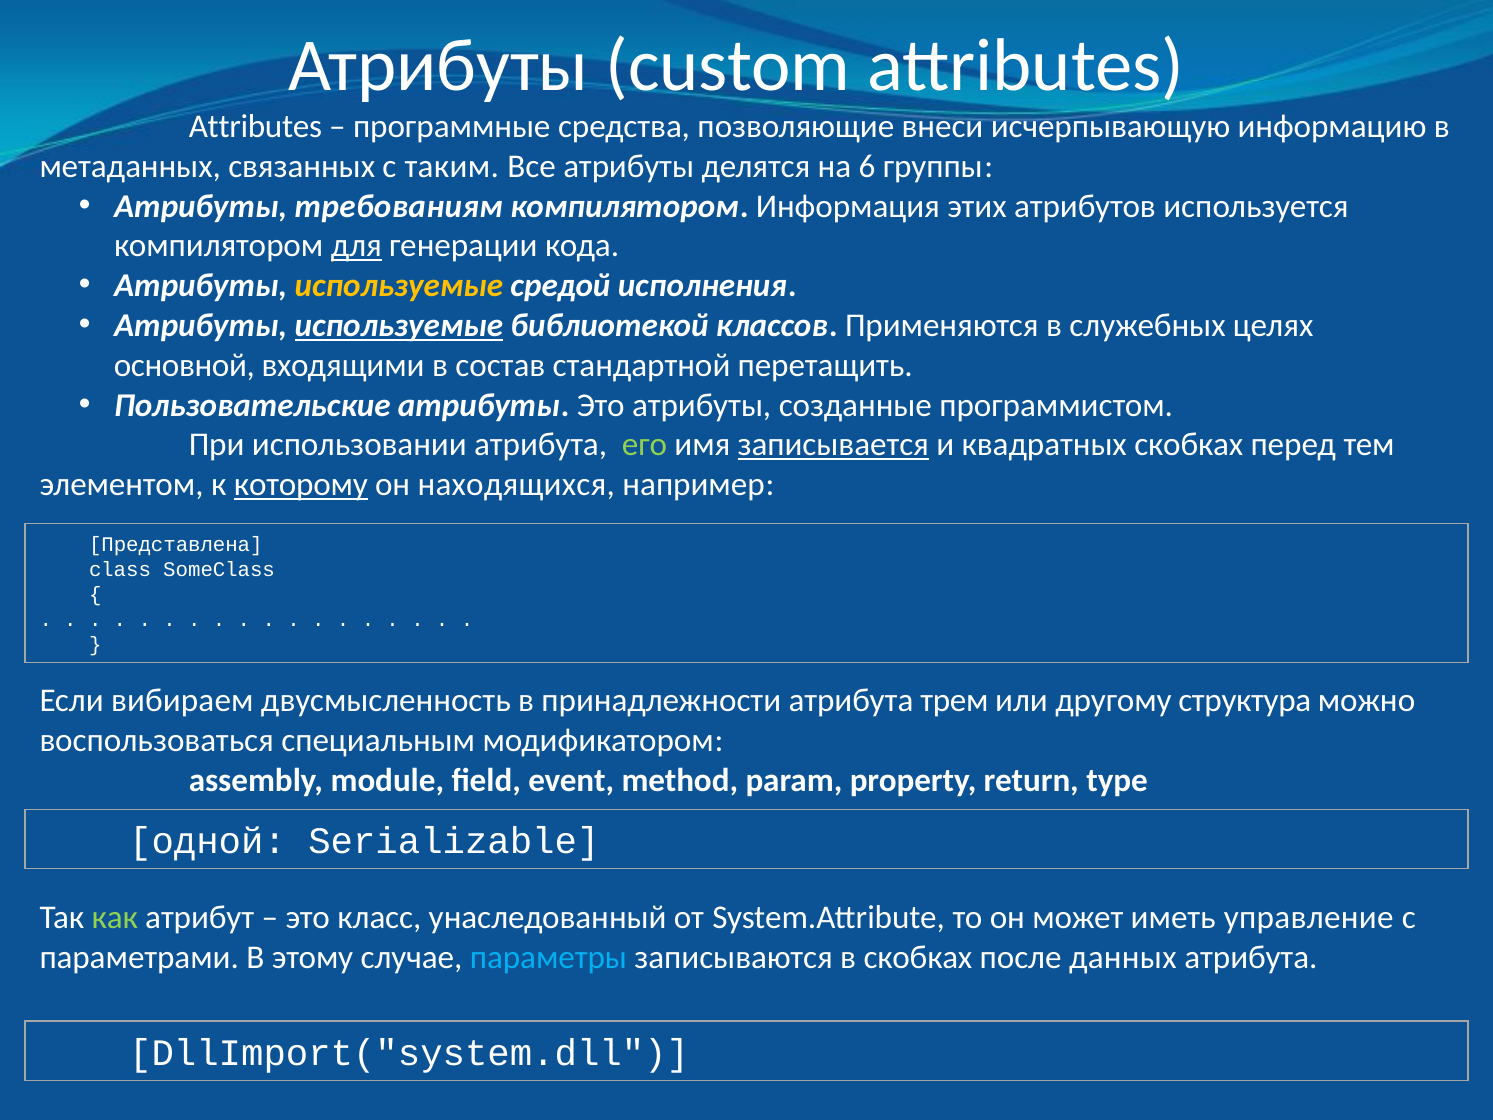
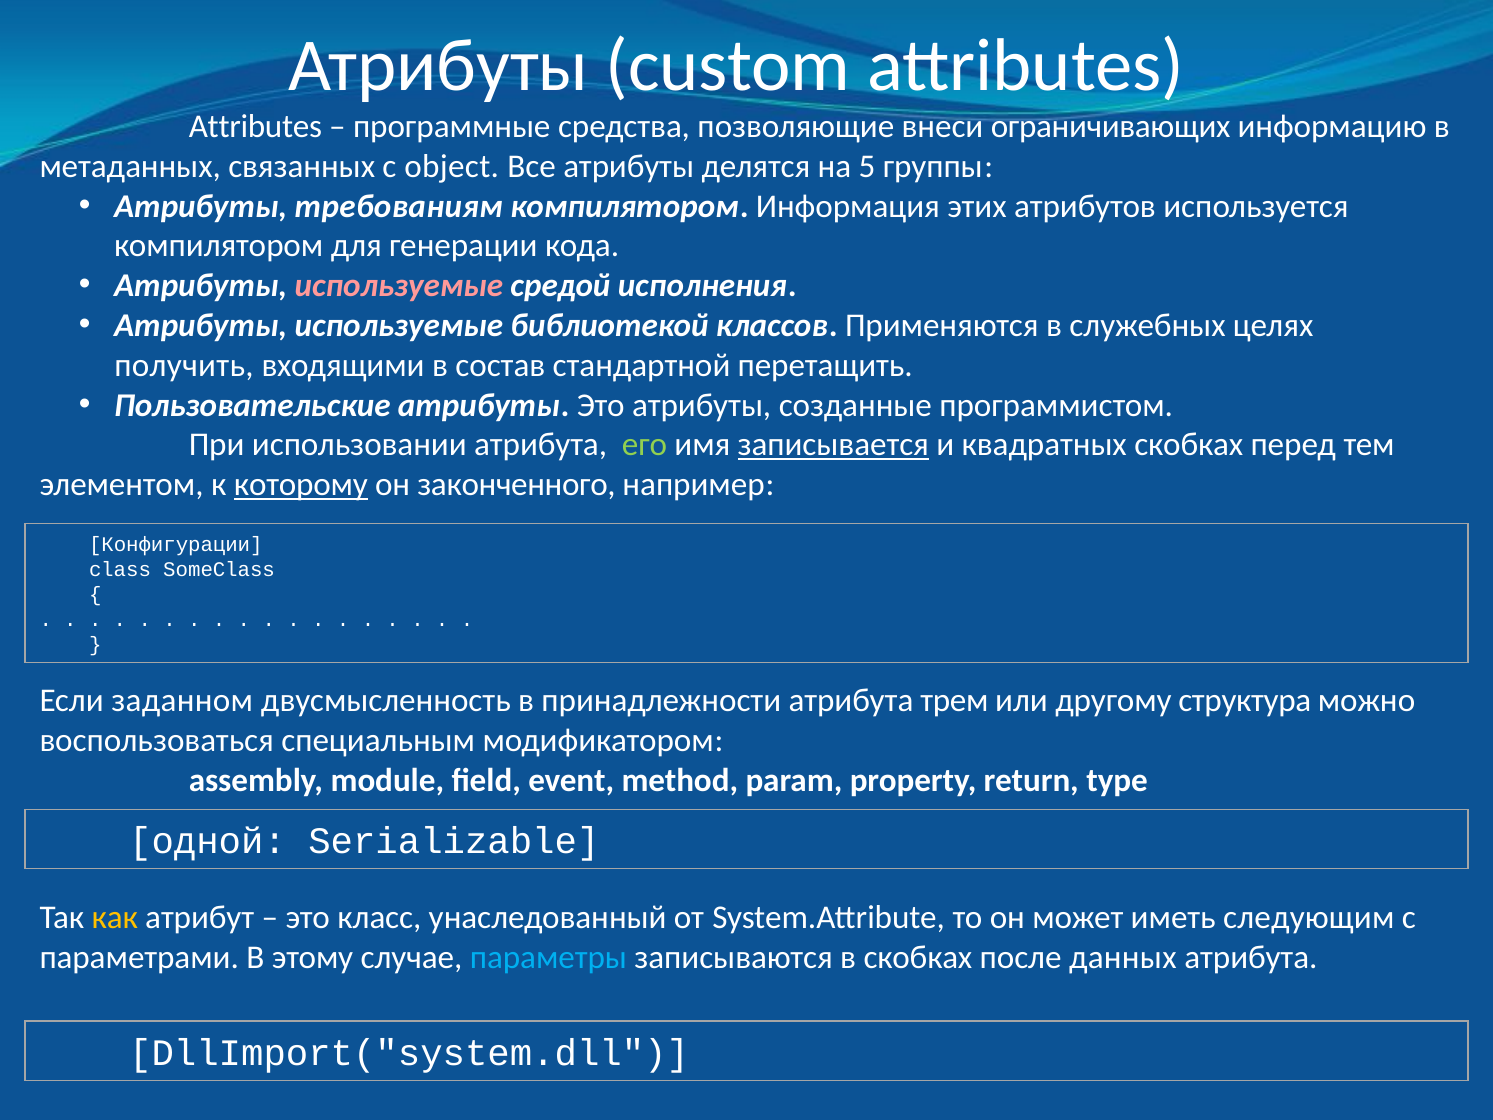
исчерпывающую: исчерпывающую -> ограничивающих (1111, 127)
таким: таким -> object (452, 166)
6: 6 -> 5 (867, 166)
для underline: present -> none (356, 246)
используемые colour: yellow -> pink (399, 286)
используемые underline: present -> none (399, 326)
основной: основной -> получить (184, 365)
находящихся: находящихся -> законченного (517, 485)
Представлена: Представлена -> Конфигурации (176, 544)
вибираем: вибираем -> заданном (182, 701)
как colour: light green -> yellow (115, 917)
управление: управление -> следующим (1309, 917)
